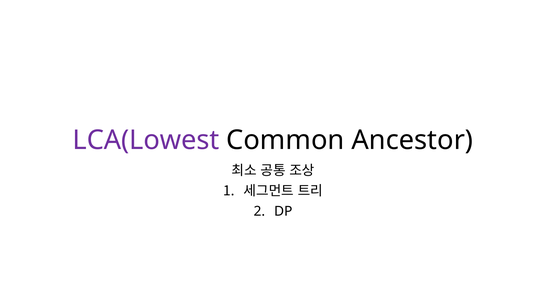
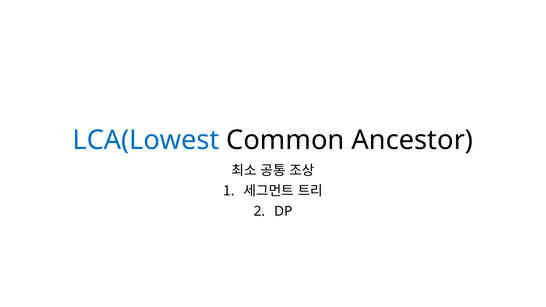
LCA(Lowest colour: purple -> blue (146, 140)
